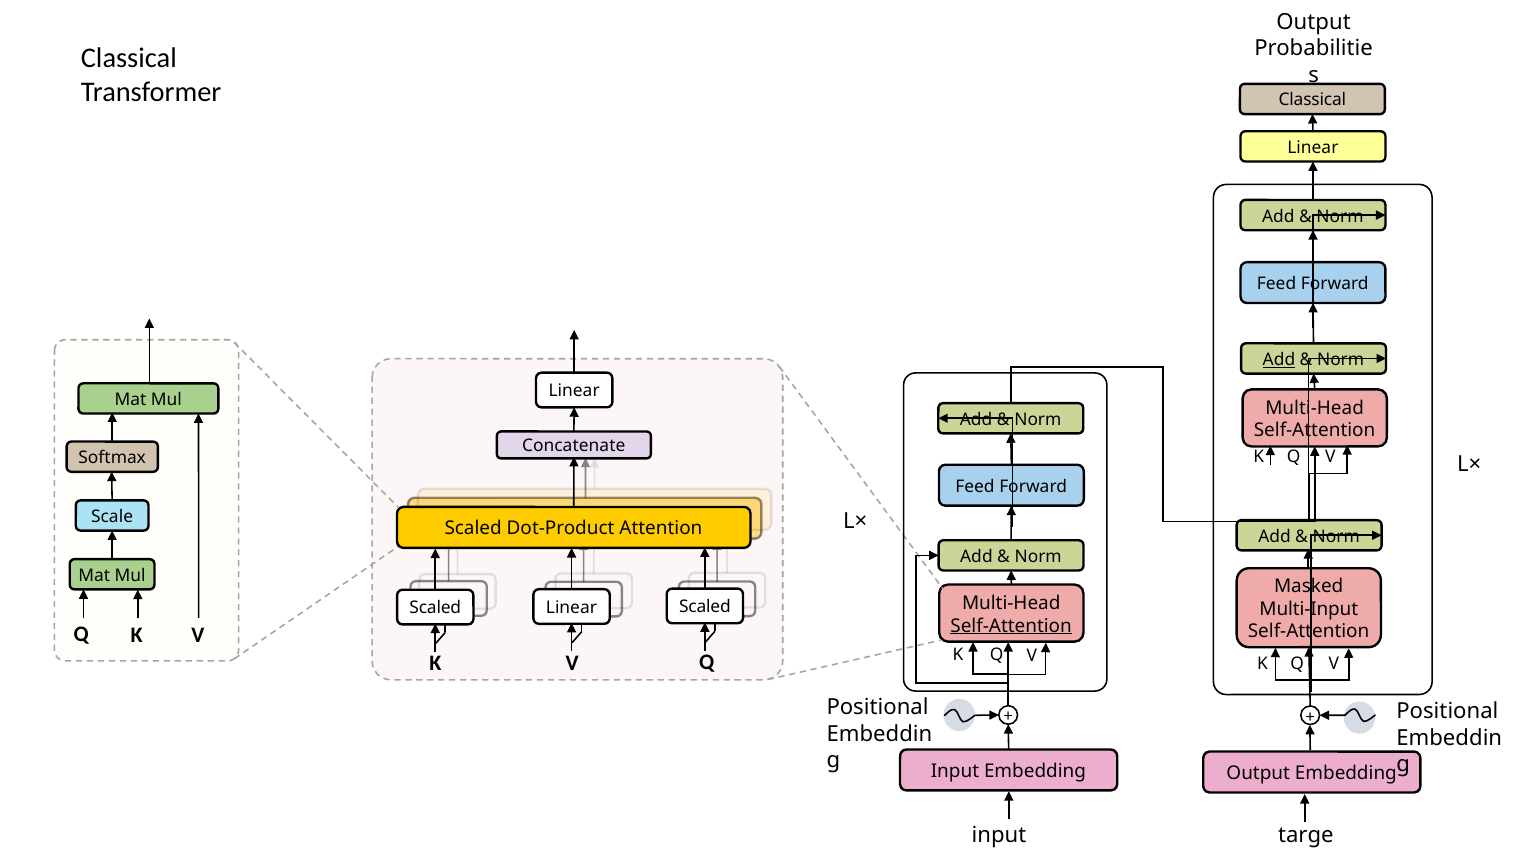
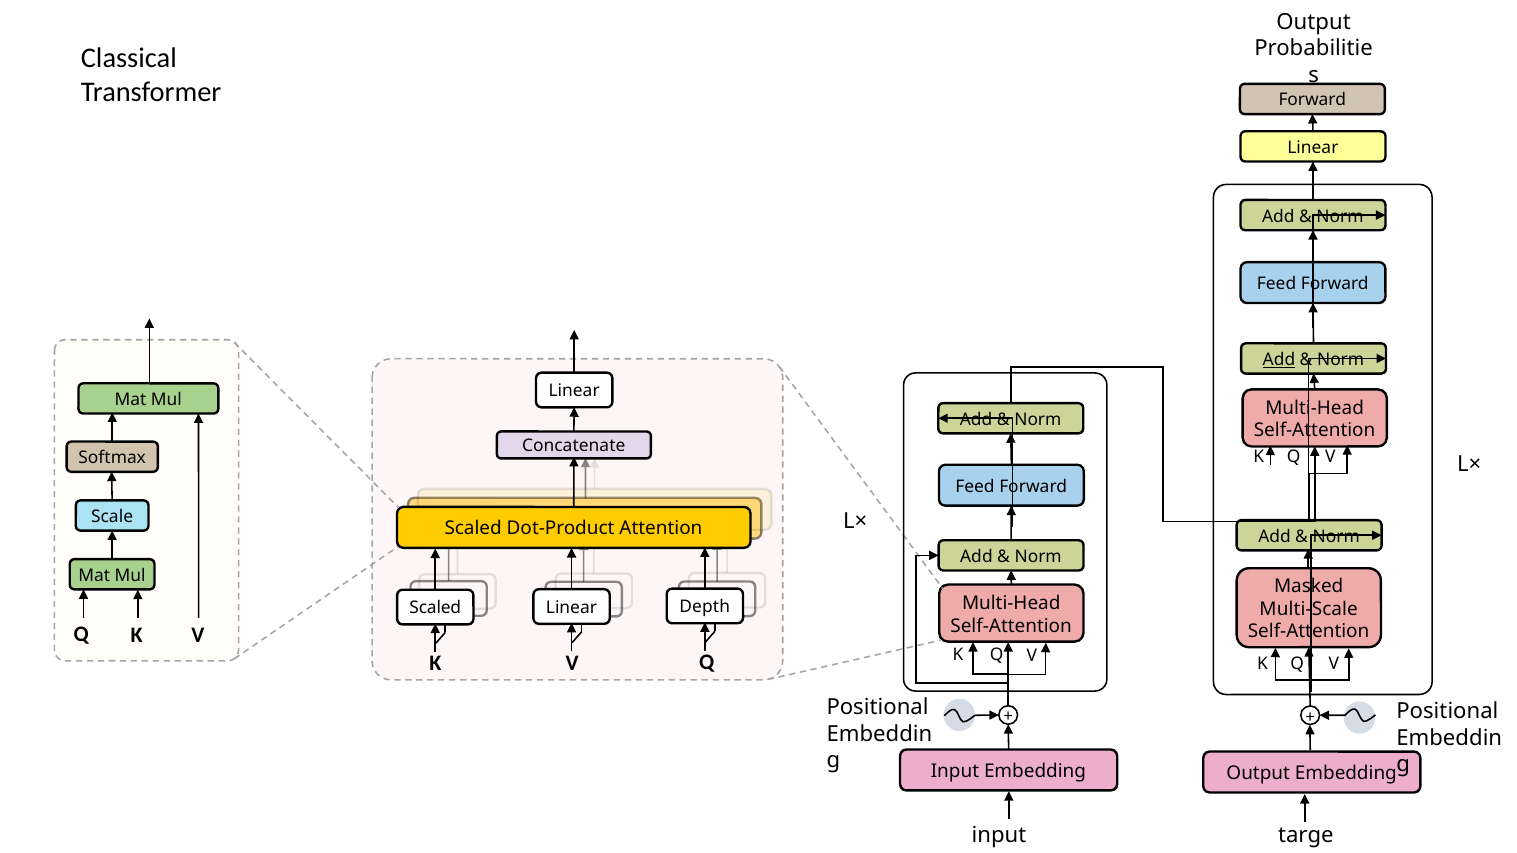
Classical: Classical -> Forward (1312, 100)
Linear Scaled: Scaled -> Depth (705, 607)
Multi-Input: Multi-Input -> Multi-Scale (1309, 609)
Self-Attention underline: present -> none (1011, 626)
